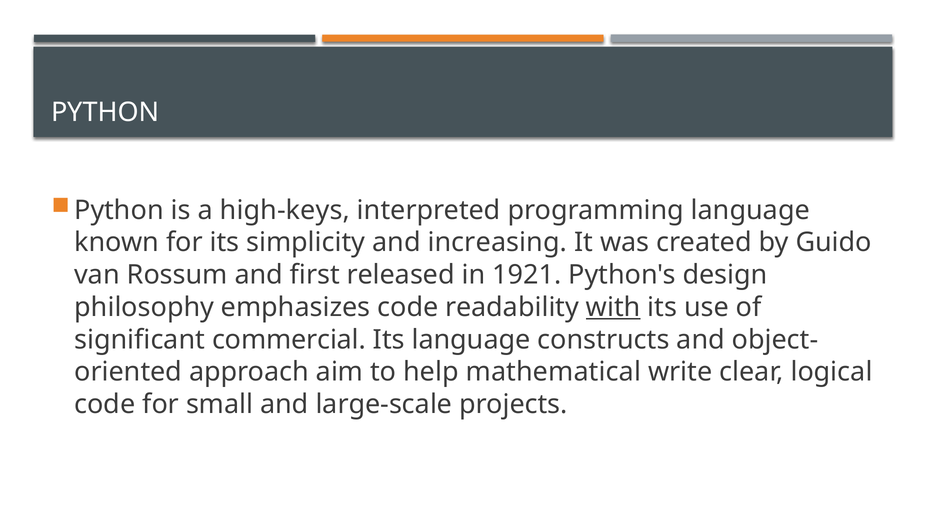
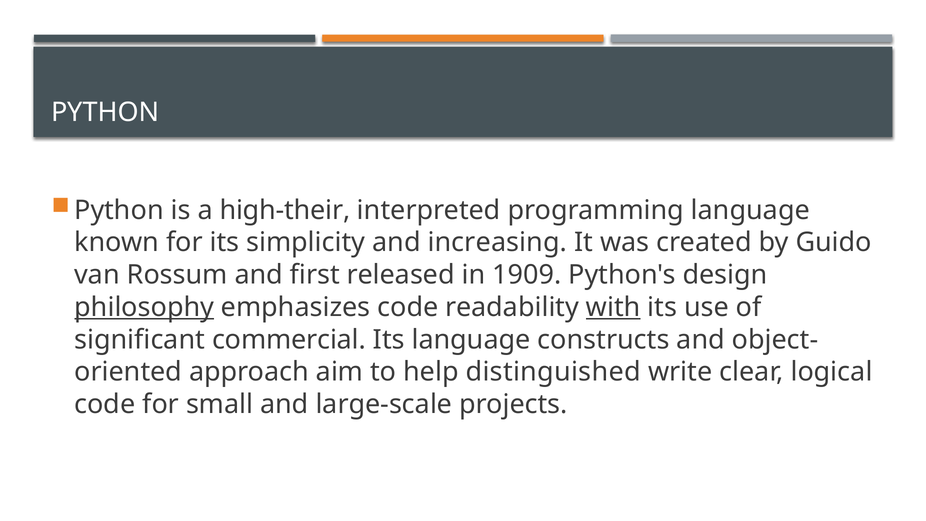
high-keys: high-keys -> high-their (285, 210)
1921: 1921 -> 1909 (527, 275)
philosophy underline: none -> present (144, 307)
mathematical: mathematical -> distinguished (553, 372)
